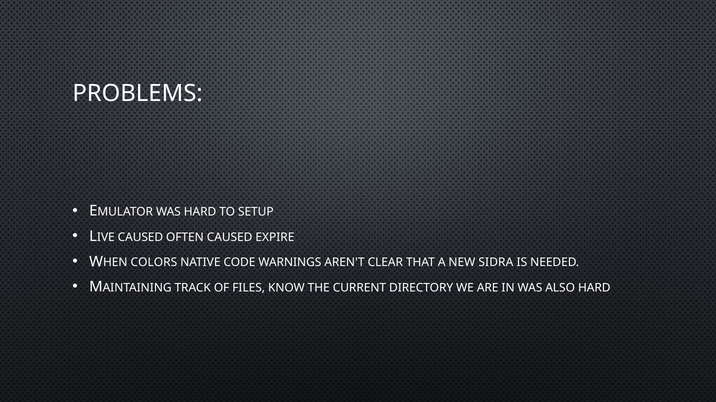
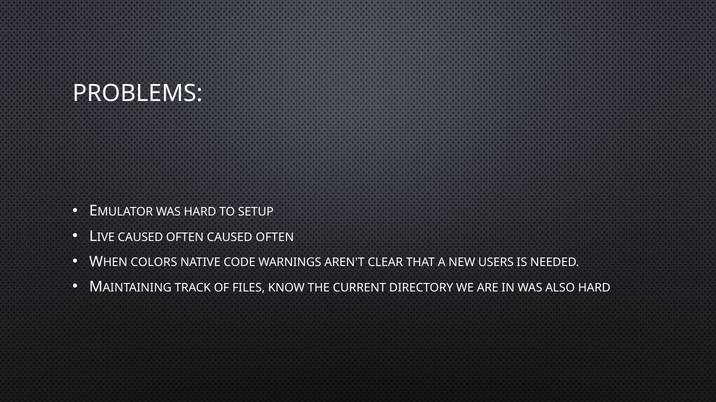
OFTEN CAUSED EXPIRE: EXPIRE -> OFTEN (275, 238)
SIDRA: SIDRA -> USERS (496, 263)
